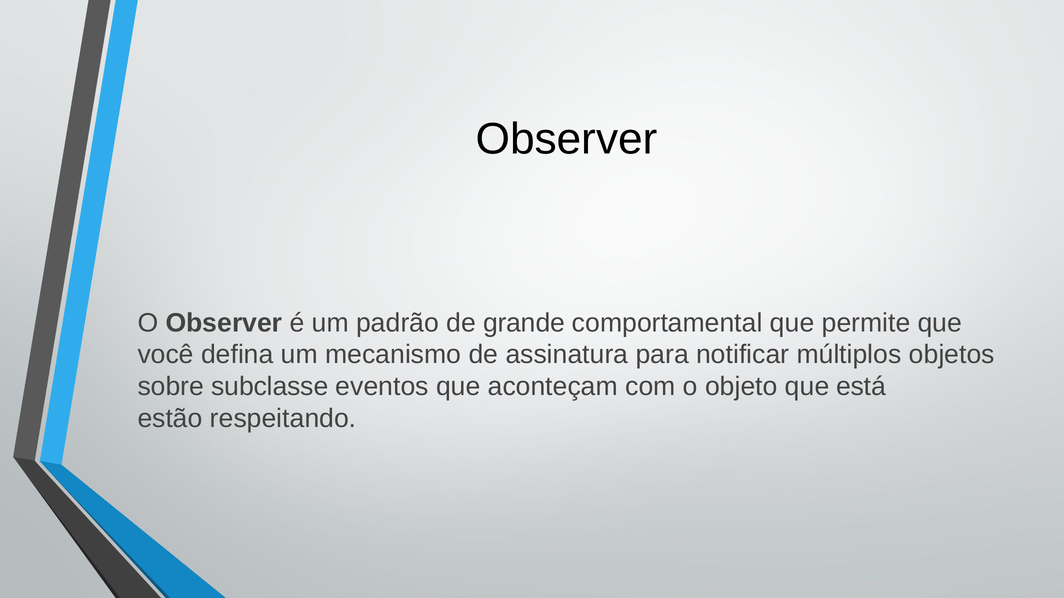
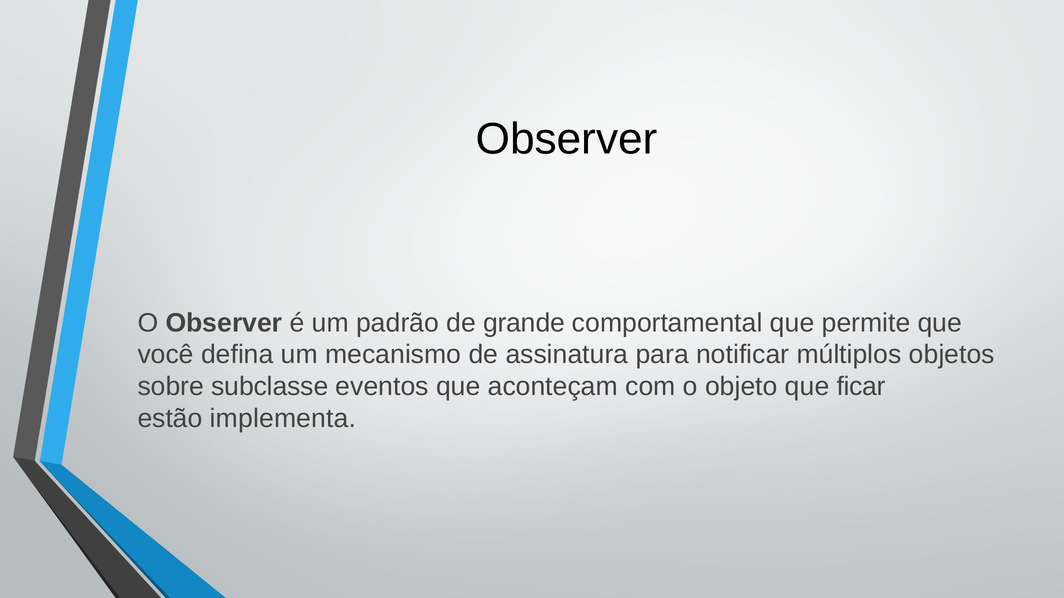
está: está -> ficar (861, 387)
respeitando: respeitando -> implementa (283, 419)
